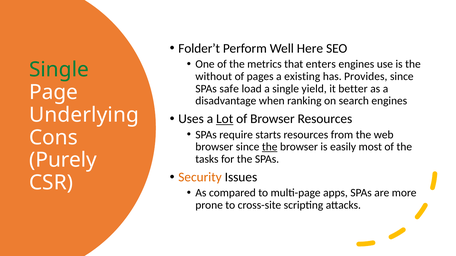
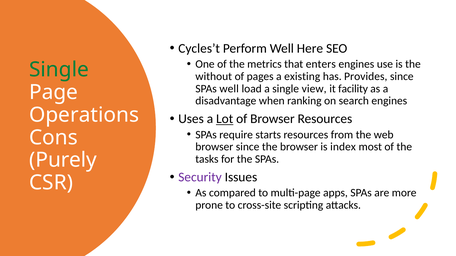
Folder’t: Folder’t -> Cycles’t (199, 48)
SPAs safe: safe -> well (229, 89)
yield: yield -> view (314, 89)
better: better -> facility (353, 89)
Underlying: Underlying -> Operations (84, 115)
the underline: present -> none (270, 147)
easily: easily -> index (343, 147)
Security colour: orange -> purple (200, 178)
